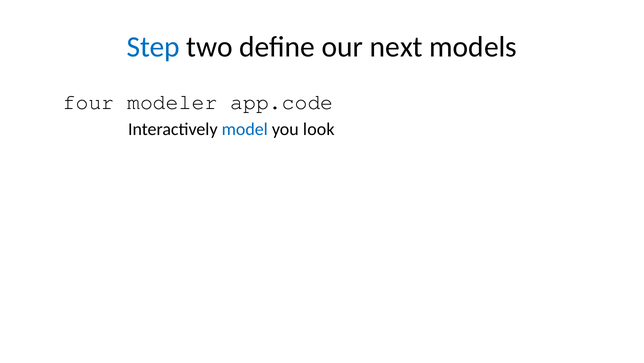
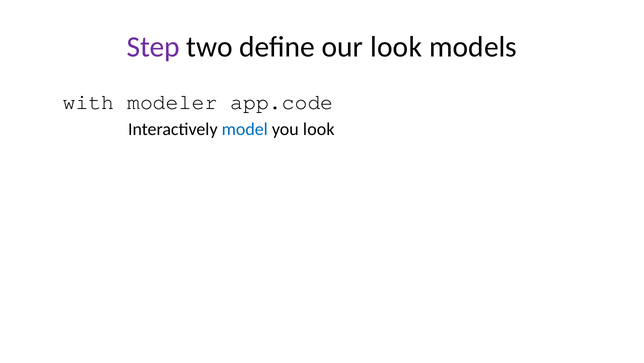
Step colour: blue -> purple (153, 47)
our next: next -> look (396, 47)
four: four -> with (89, 102)
